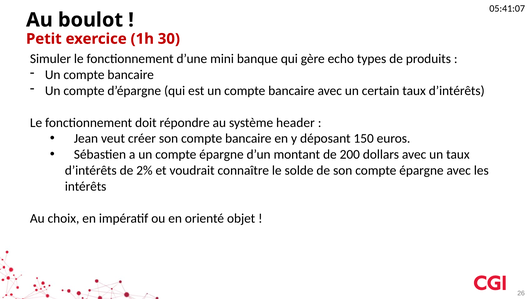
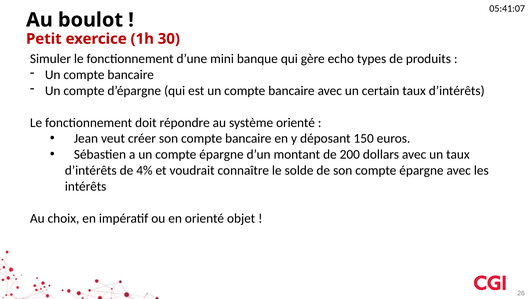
système header: header -> orienté (296, 123)
2%: 2% -> 4% (144, 171)
